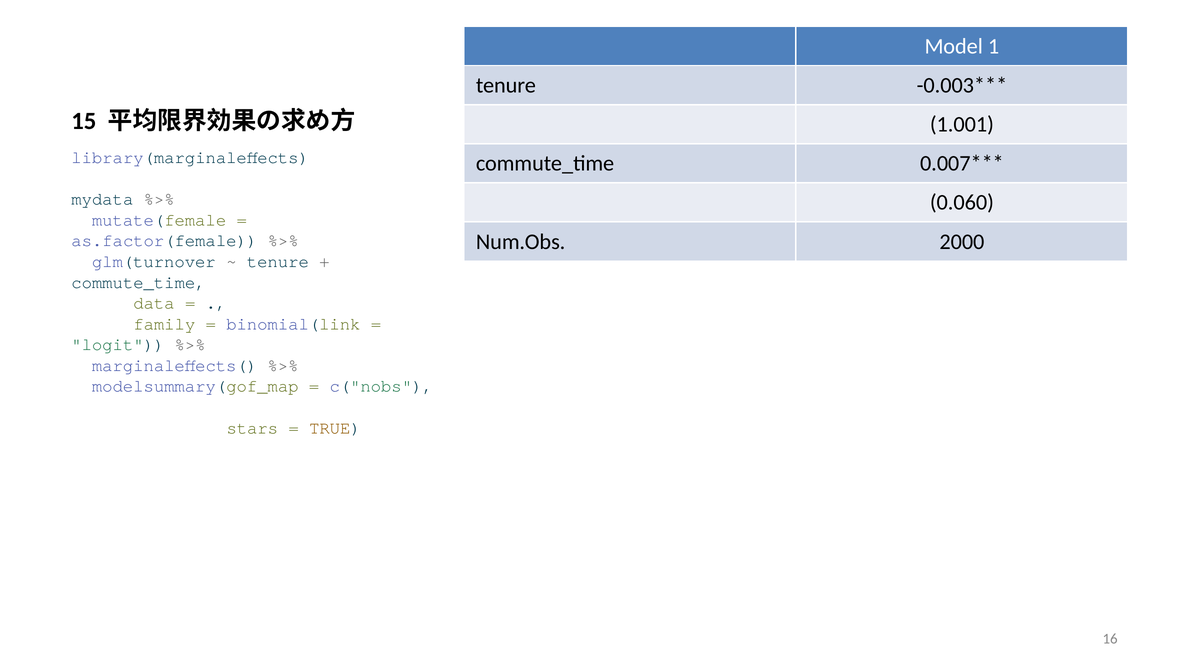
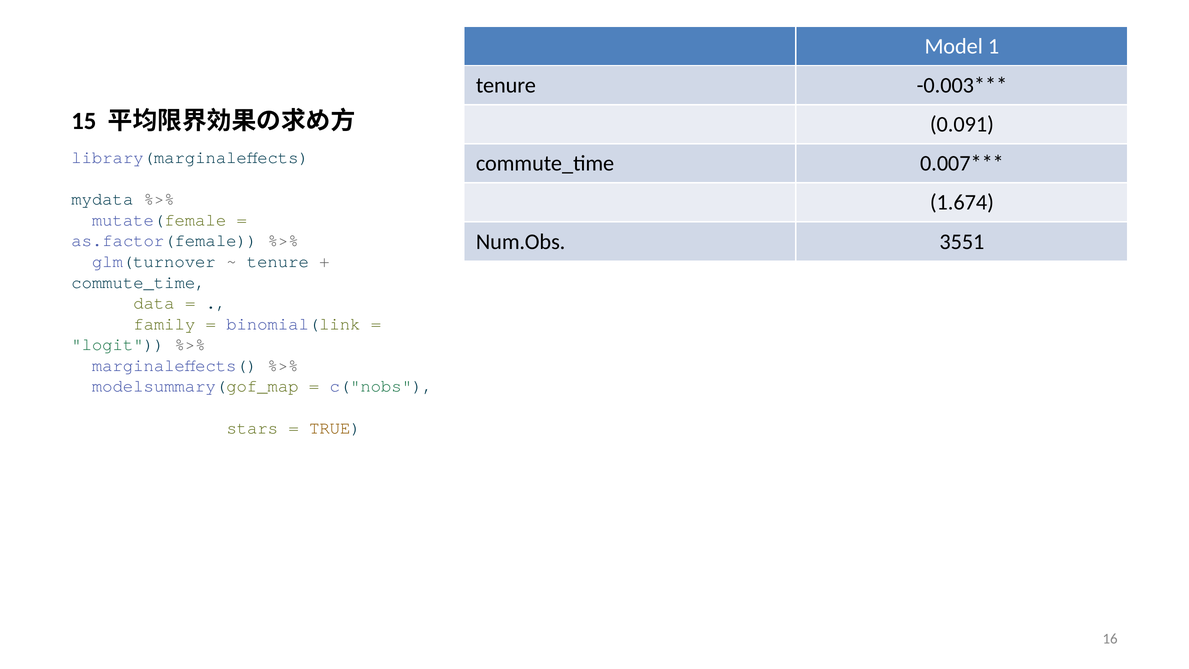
1.001: 1.001 -> 0.091 (962, 124)
0.060: 0.060 -> 1.674 (962, 203)
2000: 2000 -> 3551 (962, 242)
